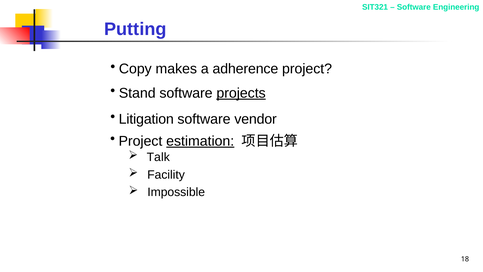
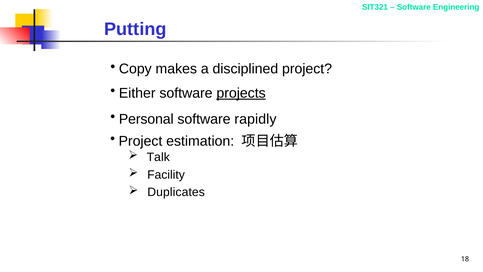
adherence: adherence -> disciplined (245, 69)
Stand: Stand -> Either (137, 93)
Litigation: Litigation -> Personal (146, 119)
vendor: vendor -> rapidly (255, 119)
estimation underline: present -> none (200, 141)
Impossible: Impossible -> Duplicates (176, 192)
